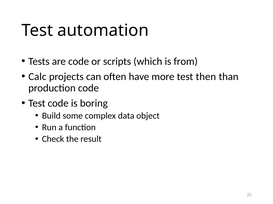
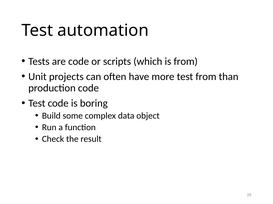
Calc: Calc -> Unit (37, 77)
test then: then -> from (206, 77)
